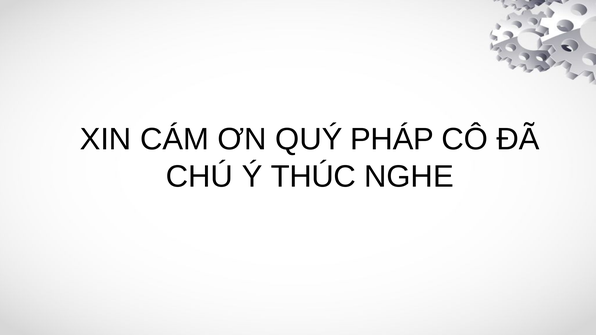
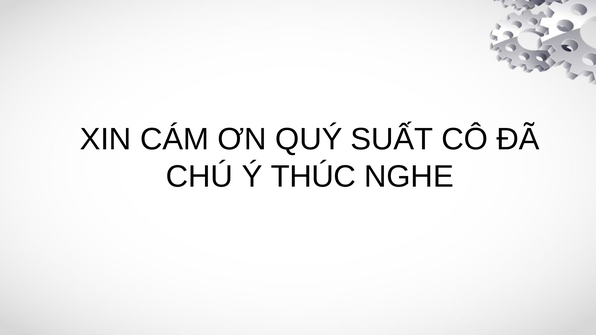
PHÁP: PHÁP -> SUẤT (392, 139)
